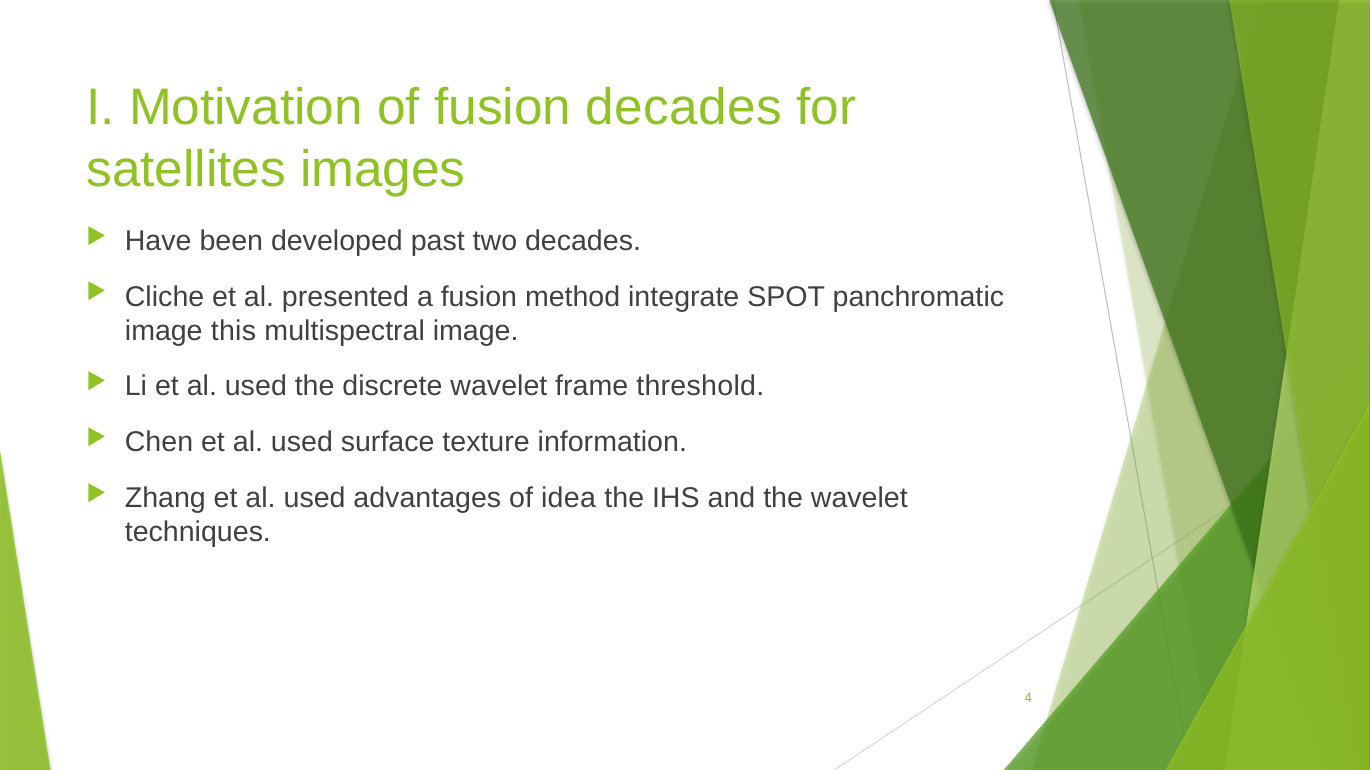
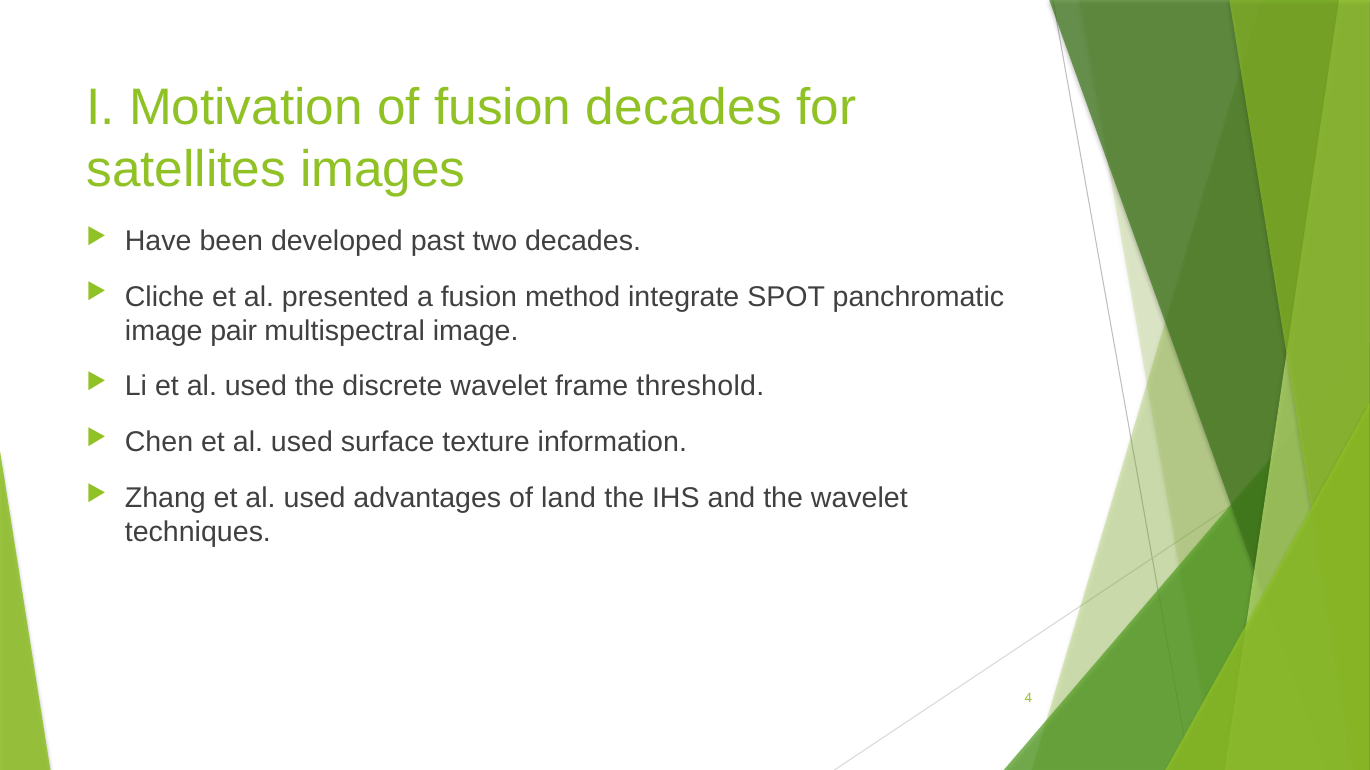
this: this -> pair (234, 331)
idea: idea -> land (569, 498)
